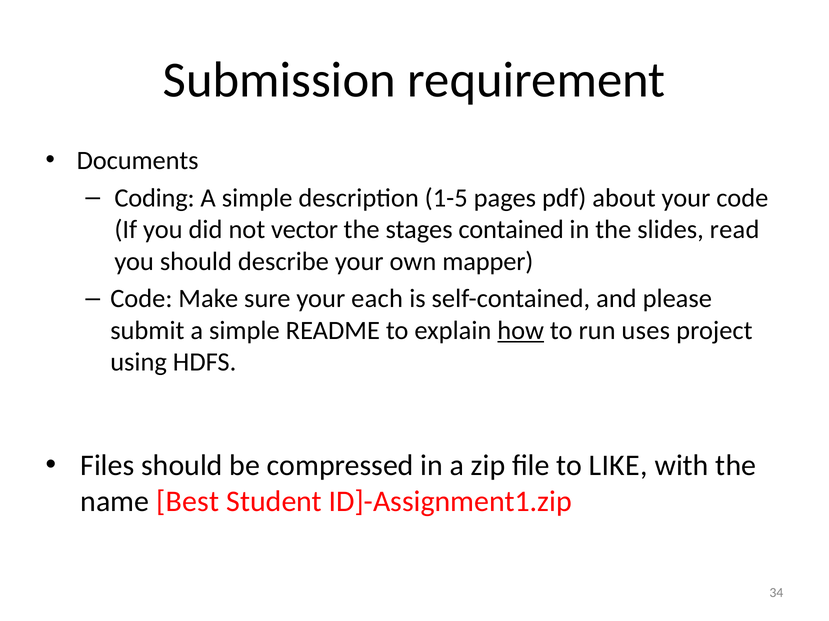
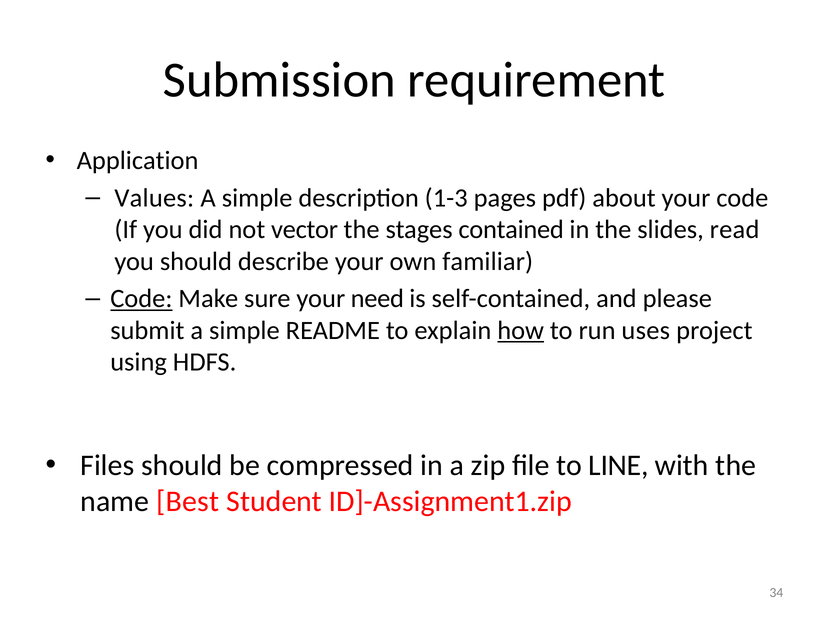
Documents: Documents -> Application (138, 161)
Coding: Coding -> Values (154, 198)
1-5: 1-5 -> 1-3 (446, 198)
mapper: mapper -> familiar (488, 262)
Code underline: none -> present (141, 299)
each: each -> need (377, 299)
LIKE: LIKE -> LINE (618, 466)
